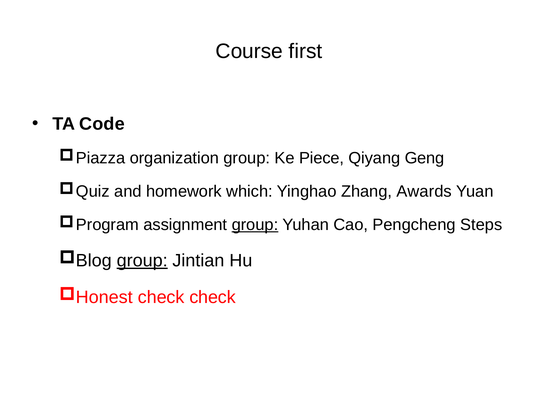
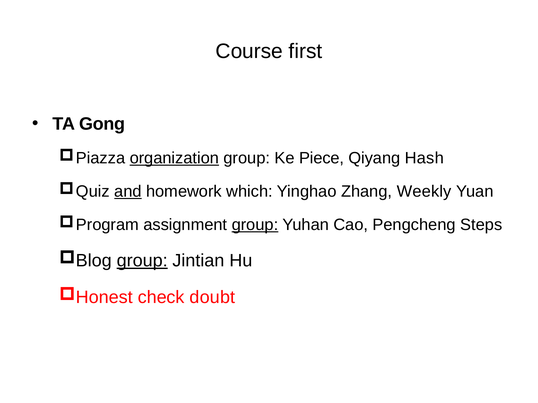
Code: Code -> Gong (102, 124)
organization underline: none -> present (174, 158)
Geng: Geng -> Hash (424, 158)
and underline: none -> present (128, 192)
Awards: Awards -> Weekly (424, 192)
check check: check -> doubt (212, 298)
